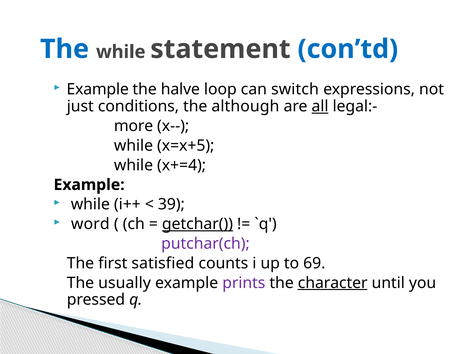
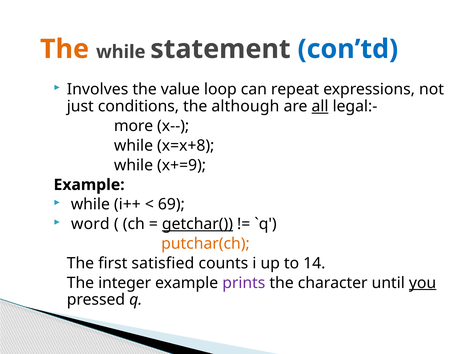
The colour: blue -> orange (65, 49)
Example: Example -> Involves (98, 89)
halve: halve -> value (180, 89)
switch: switch -> repeat (295, 89)
x=x+5: x=x+5 -> x=x+8 (186, 146)
x+=4: x+=4 -> x+=9 (182, 165)
39: 39 -> 69 (171, 204)
putchar(ch colour: purple -> orange (205, 244)
69: 69 -> 14 (314, 263)
usually: usually -> integer (125, 283)
character underline: present -> none (333, 283)
you underline: none -> present (423, 283)
